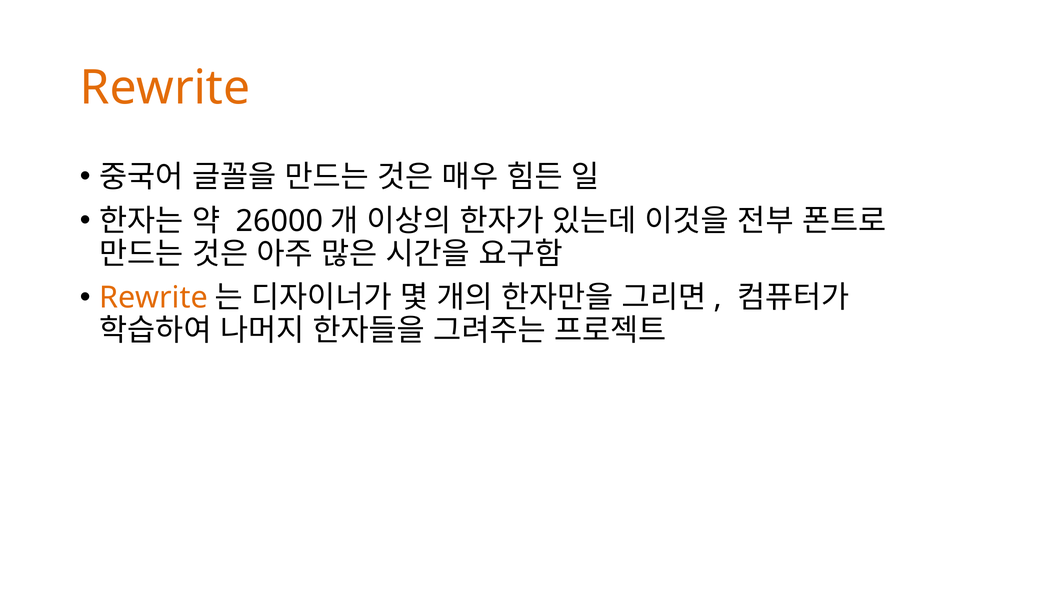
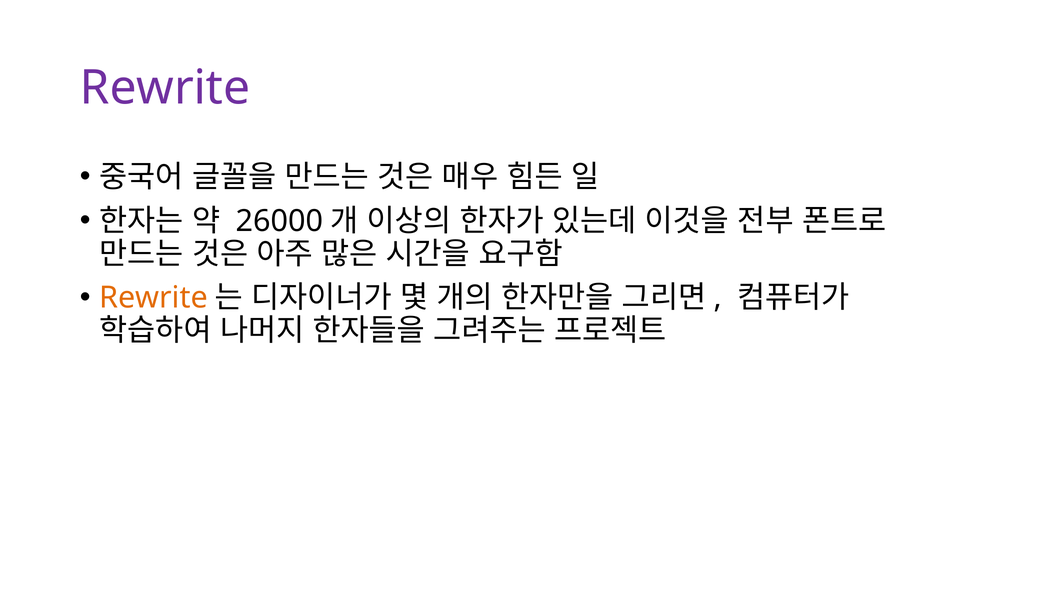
Rewrite colour: orange -> purple (165, 88)
